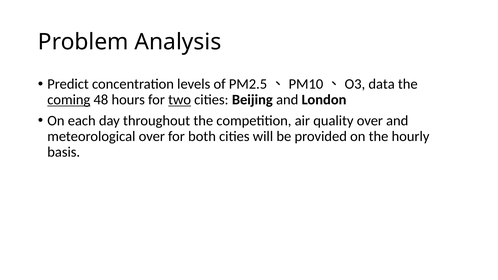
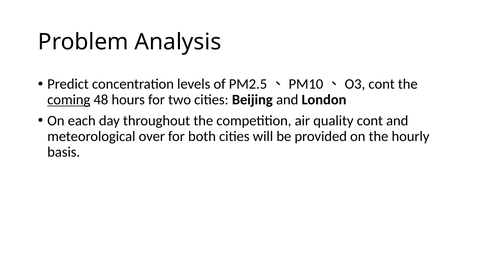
PM2.5、PM10、O3 data: data -> cont (382, 84)
two underline: present -> none (180, 100)
quality over: over -> cont (370, 121)
